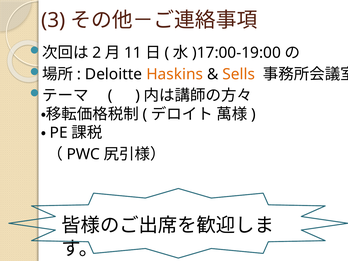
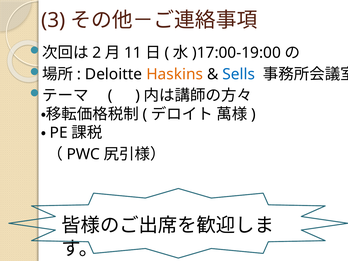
Sells colour: orange -> blue (239, 74)
